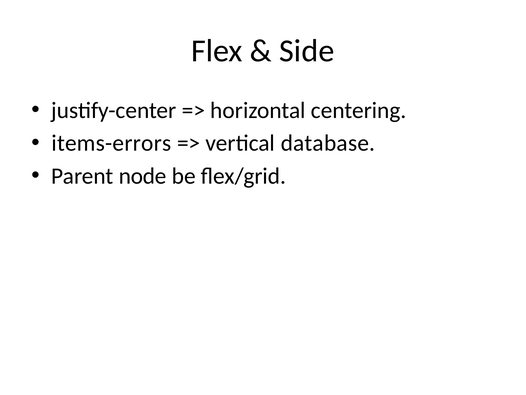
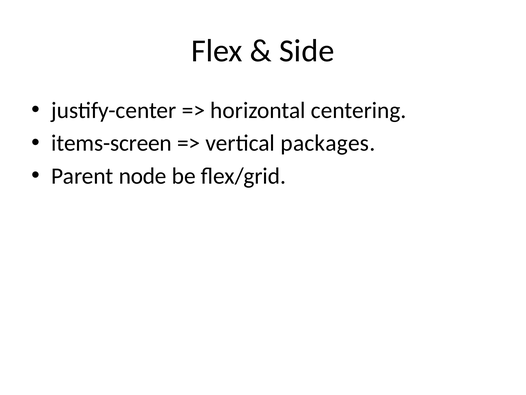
items-errors: items-errors -> items-screen (112, 143)
database: database -> packages (328, 143)
